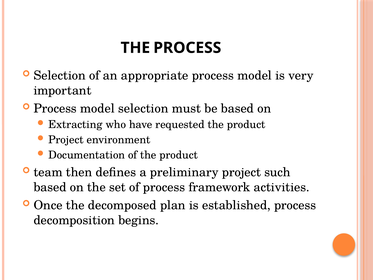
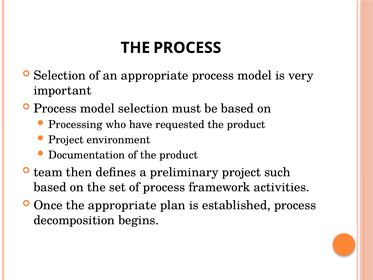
Extracting: Extracting -> Processing (75, 124)
the decomposed: decomposed -> appropriate (122, 205)
